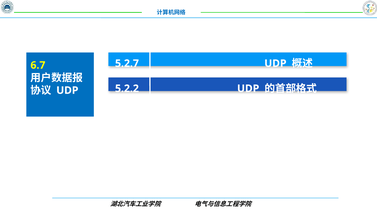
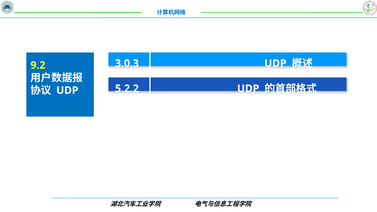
5.2.7: 5.2.7 -> 3.0.3 (127, 63)
6.7: 6.7 -> 9.2 (38, 65)
